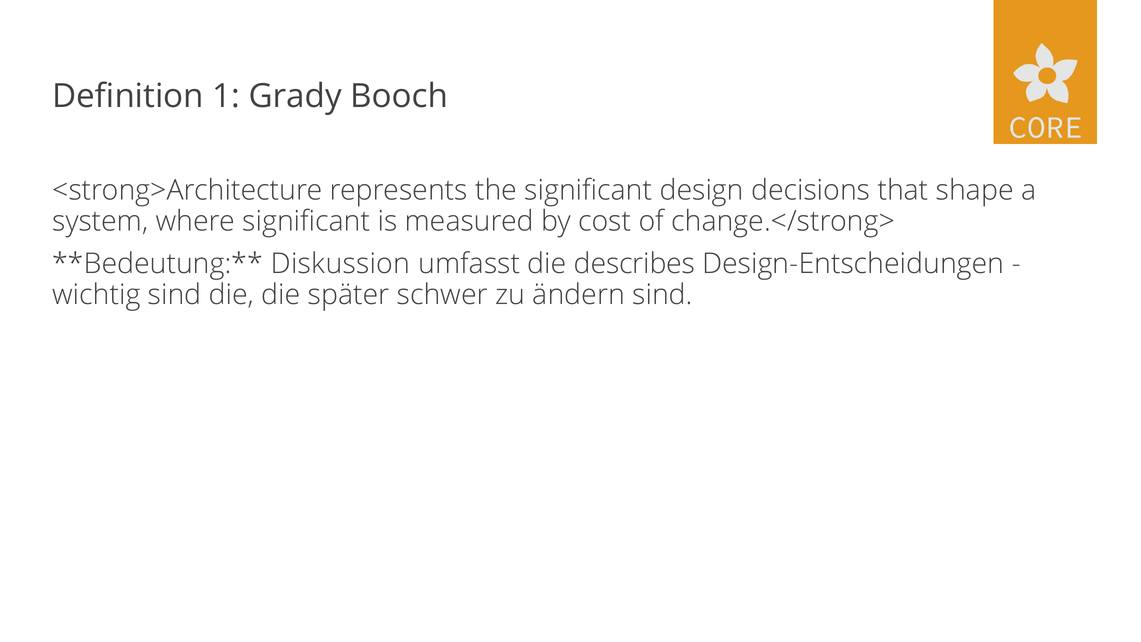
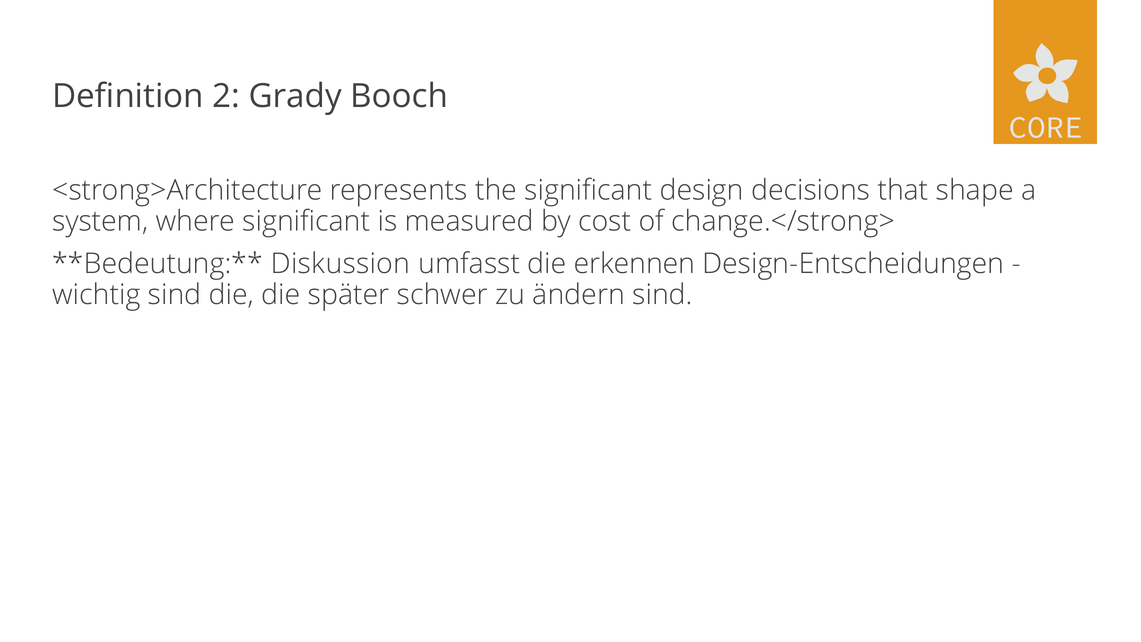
1: 1 -> 2 (226, 96)
describes: describes -> erkennen (634, 264)
